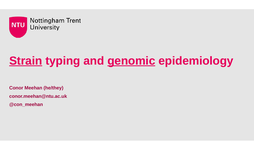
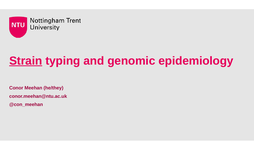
genomic underline: present -> none (131, 61)
